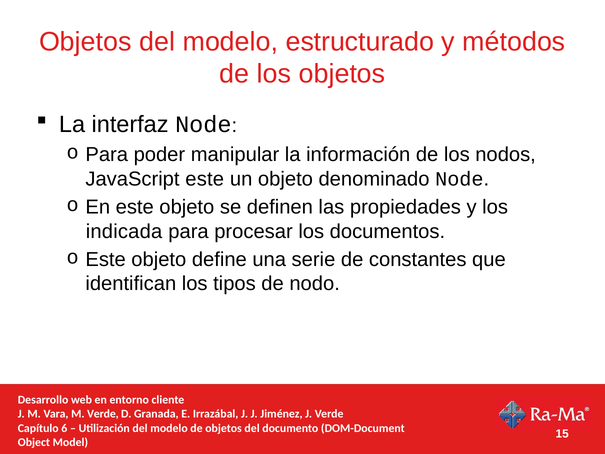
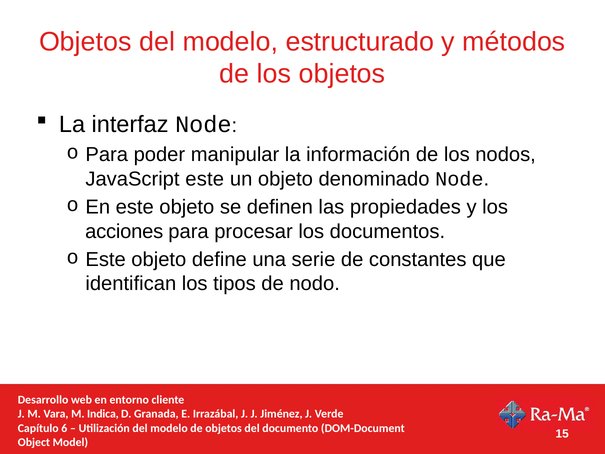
indicada: indicada -> acciones (124, 231)
M Verde: Verde -> Indica (103, 414)
